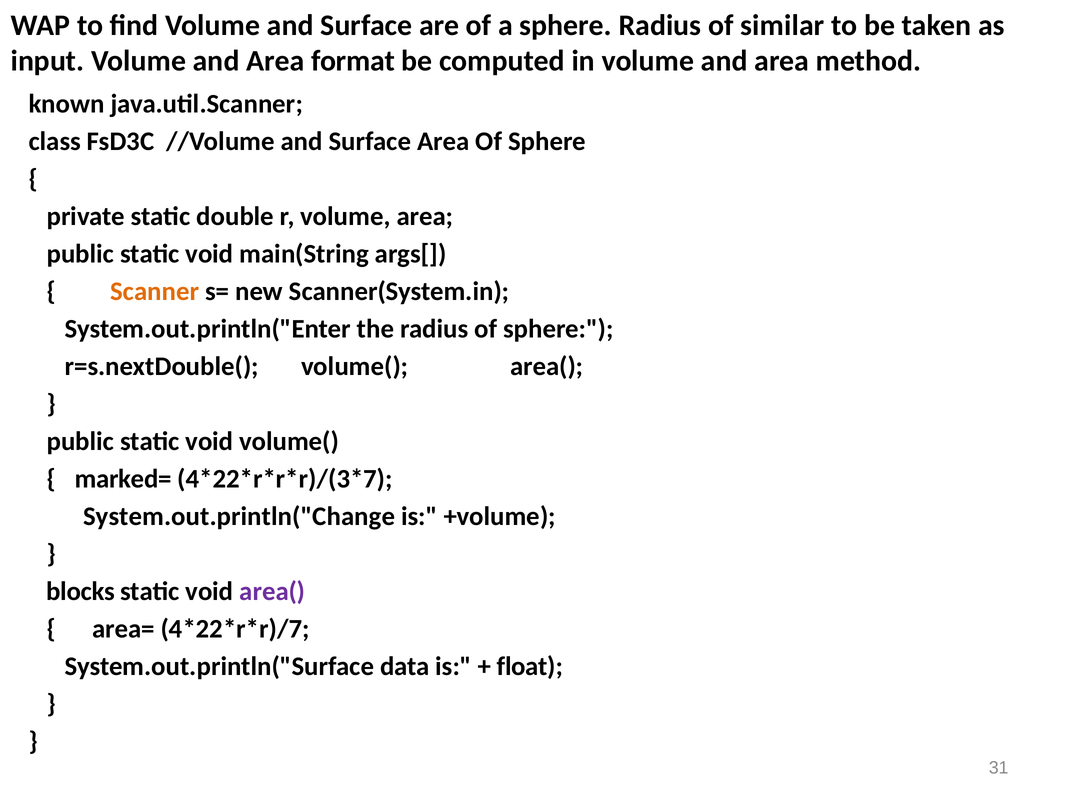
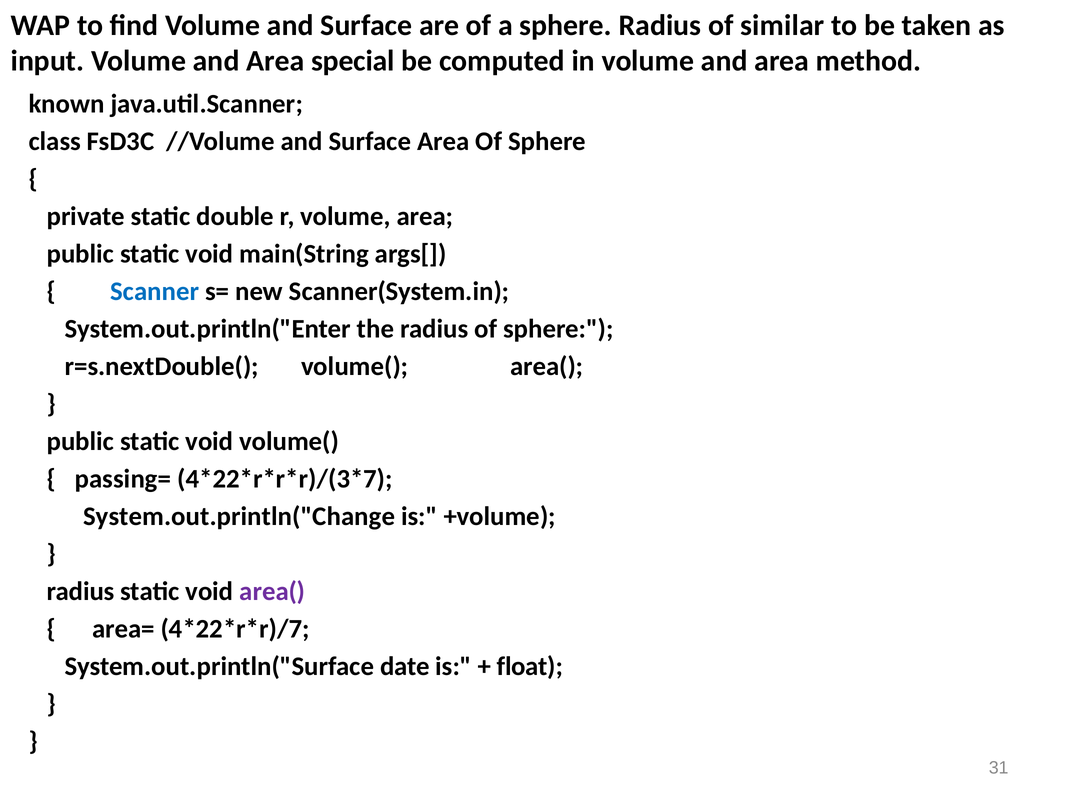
format: format -> special (353, 61)
Scanner colour: orange -> blue (155, 292)
marked=: marked= -> passing= (123, 479)
blocks: blocks -> radius (81, 592)
data: data -> date (405, 667)
